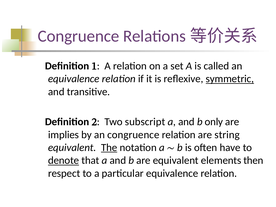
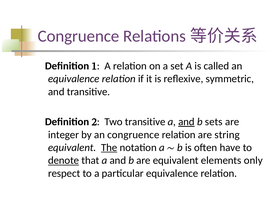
symmetric underline: present -> none (230, 79)
Two subscript: subscript -> transitive (145, 122)
and underline: none -> present (186, 122)
only: only -> sets (214, 122)
implies: implies -> integer (63, 135)
then: then -> only (253, 160)
